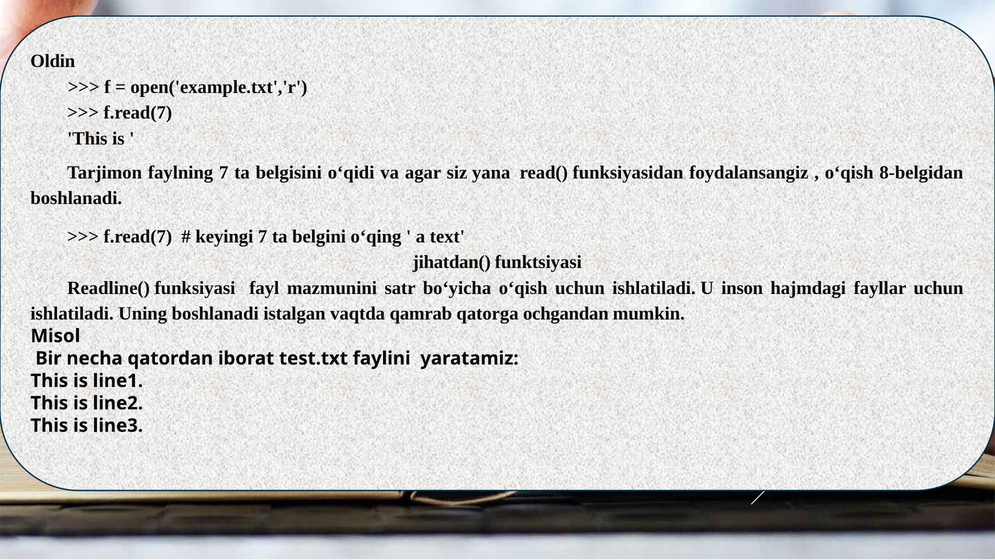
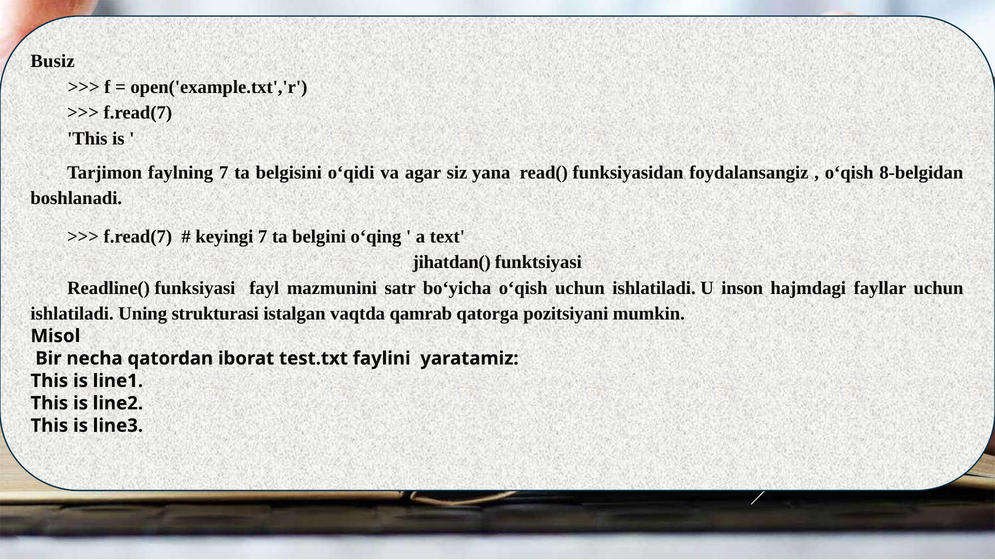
Oldin: Oldin -> Busiz (53, 61)
Uning boshlanadi: boshlanadi -> strukturasi (215, 313)
ochgandan: ochgandan -> pozitsiyani (566, 313)
